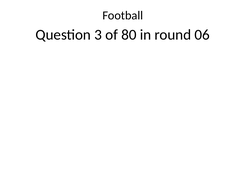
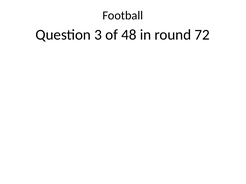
80: 80 -> 48 (129, 35)
06: 06 -> 72 (202, 35)
